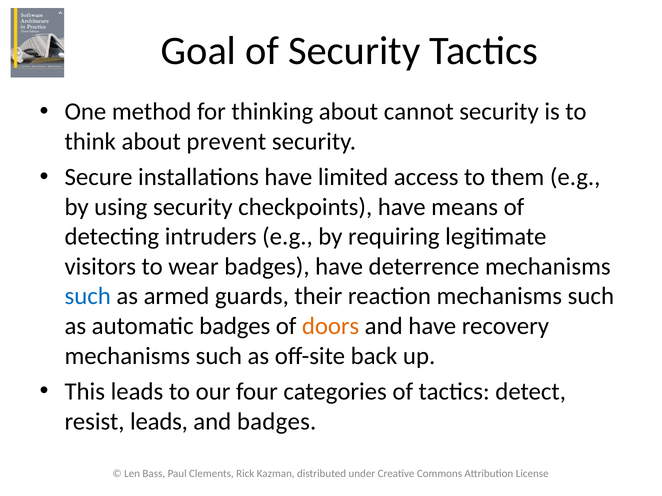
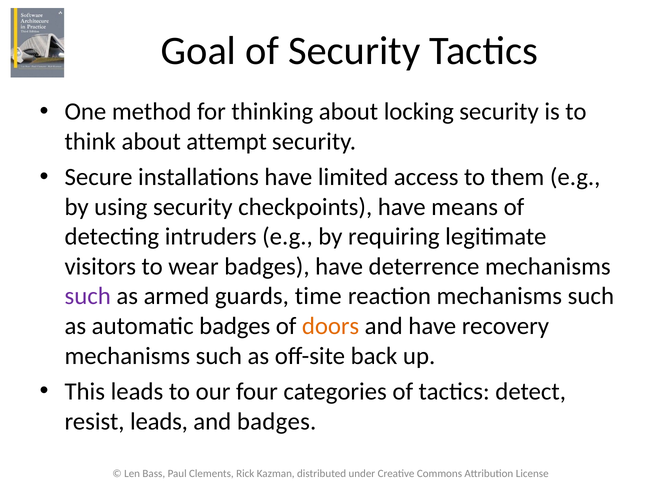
cannot: cannot -> locking (419, 112)
prevent: prevent -> attempt (227, 142)
such colour: blue -> purple (88, 297)
their: their -> time (318, 297)
